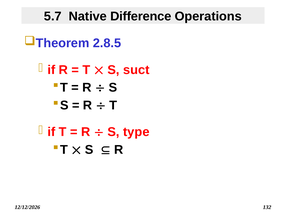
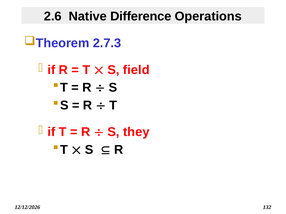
5.7: 5.7 -> 2.6 (53, 16)
2.8.5: 2.8.5 -> 2.7.3 (107, 43)
suct: suct -> field (136, 70)
type: type -> they (136, 132)
